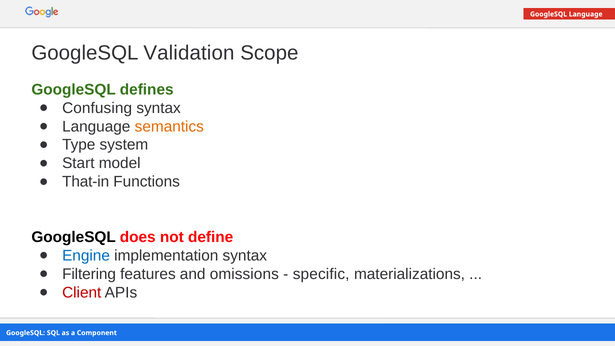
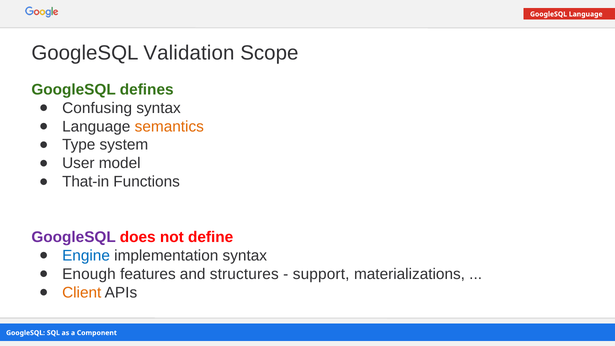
Start: Start -> User (78, 163)
GoogleSQL colour: black -> purple (74, 237)
Filtering: Filtering -> Enough (89, 274)
omissions: omissions -> structures (244, 274)
specific: specific -> support (321, 274)
Client colour: red -> orange (82, 292)
